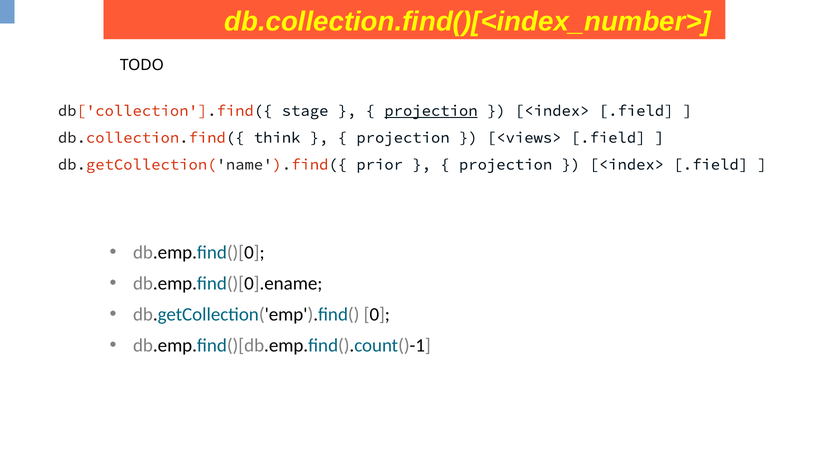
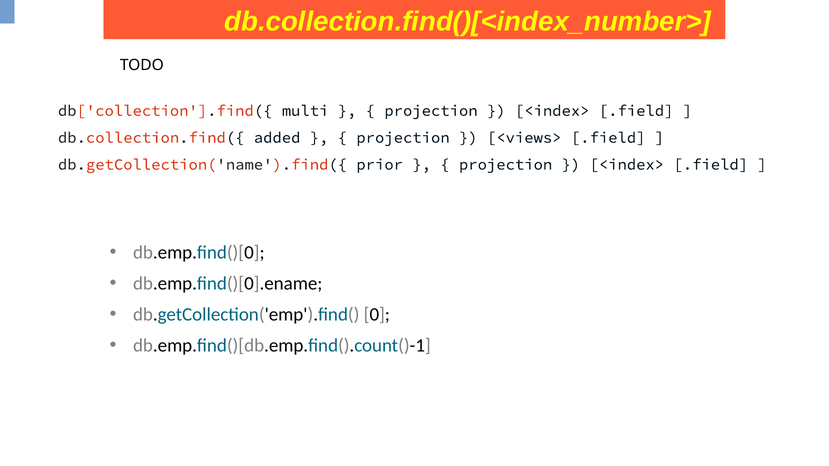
stage: stage -> multi (305, 111)
projection underline: present -> none (431, 111)
think: think -> added (277, 138)
